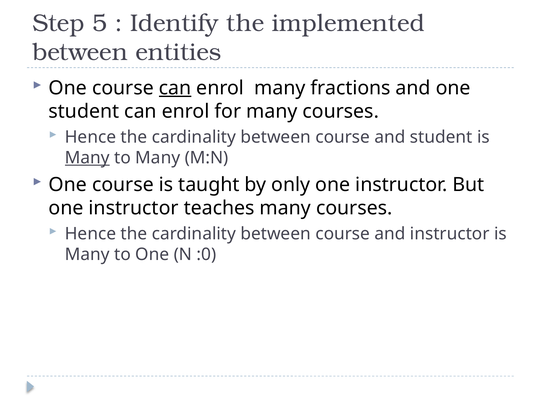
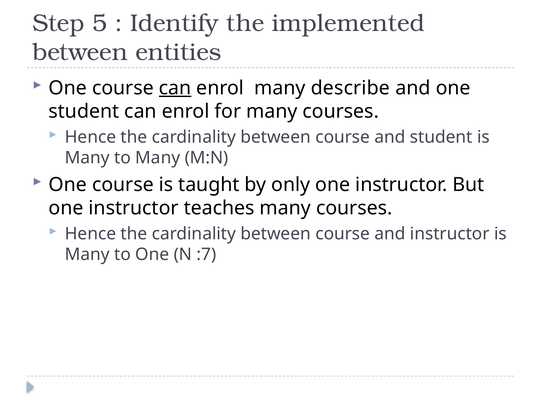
fractions: fractions -> describe (350, 88)
Many underline: present -> none (87, 158)
:0: :0 -> :7 (206, 254)
